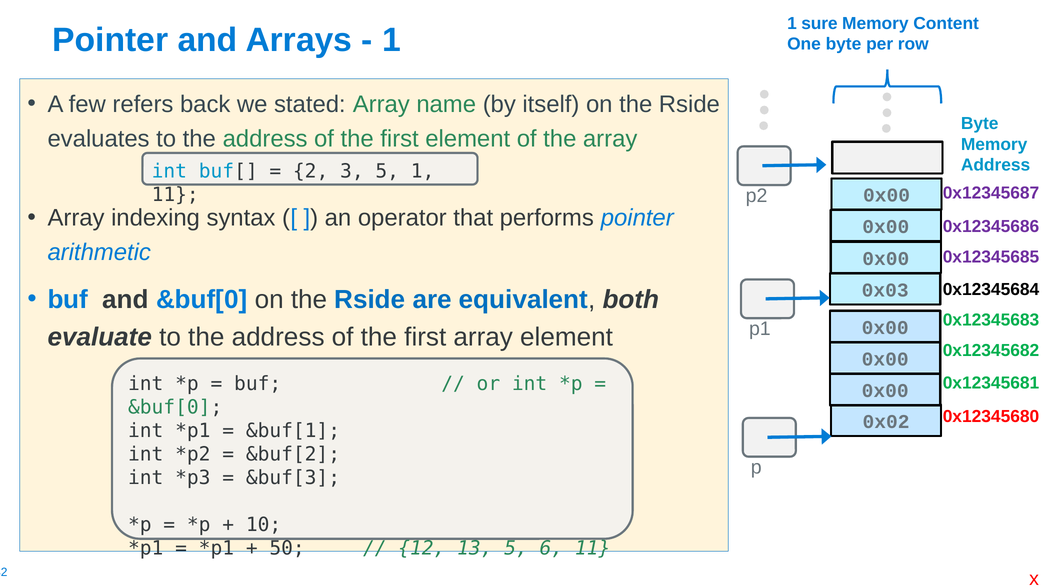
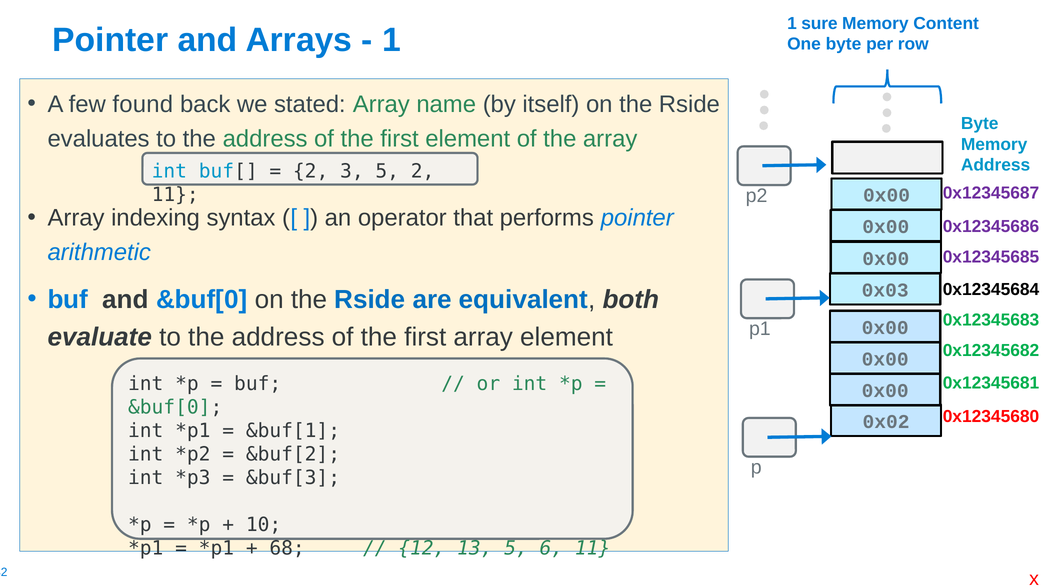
refers: refers -> found (143, 104)
5 1: 1 -> 2 (423, 172)
50: 50 -> 68 (287, 548)
